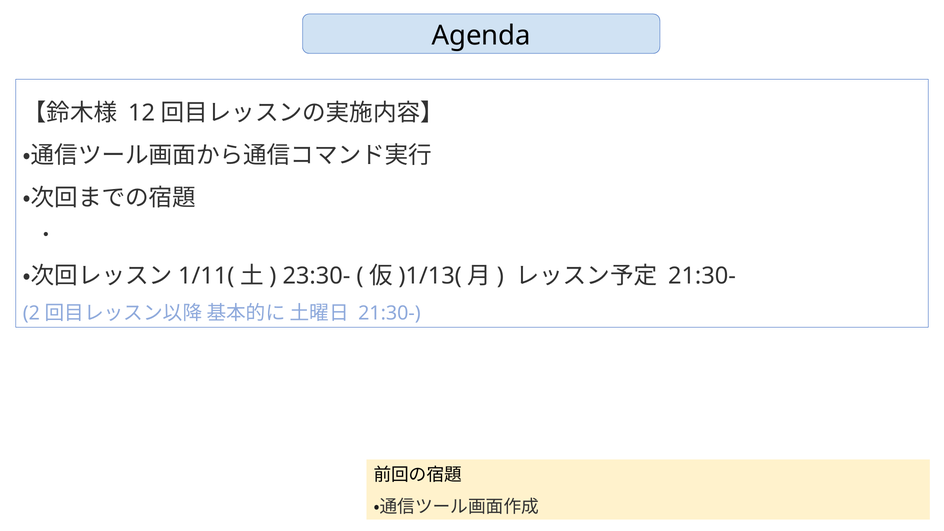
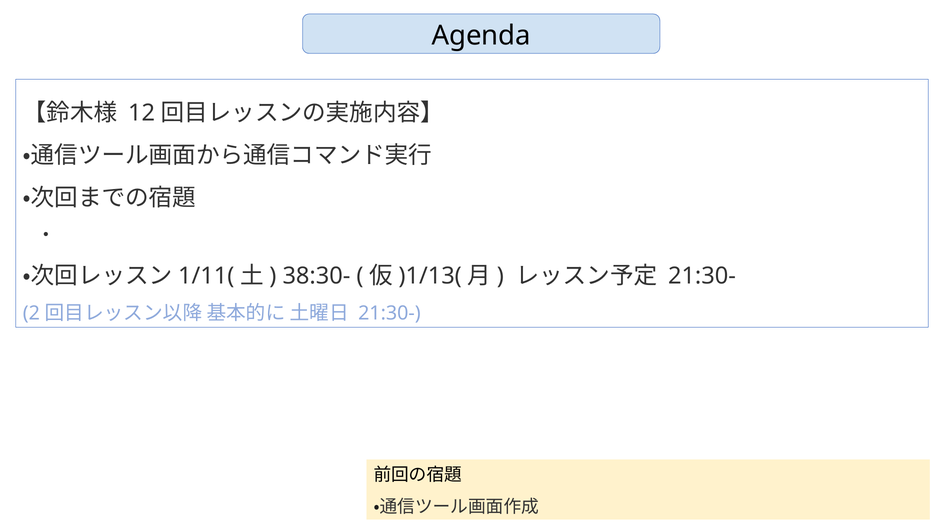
23:30-: 23:30- -> 38:30- (316, 276)
